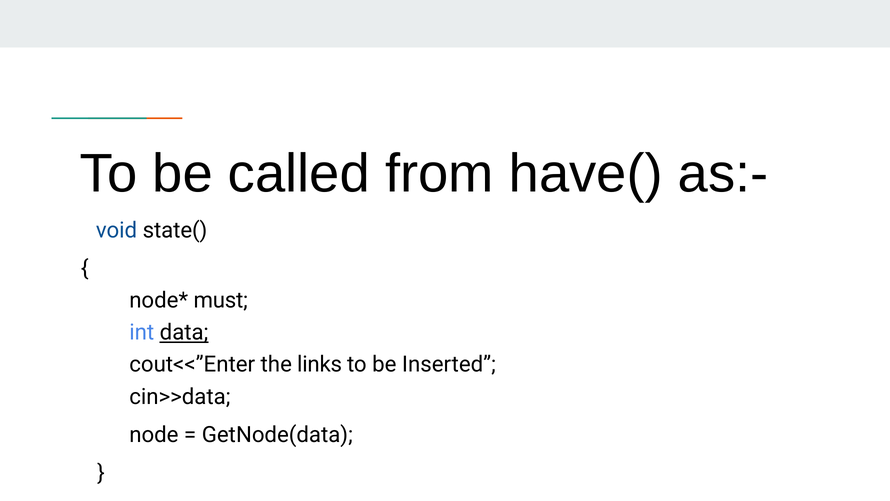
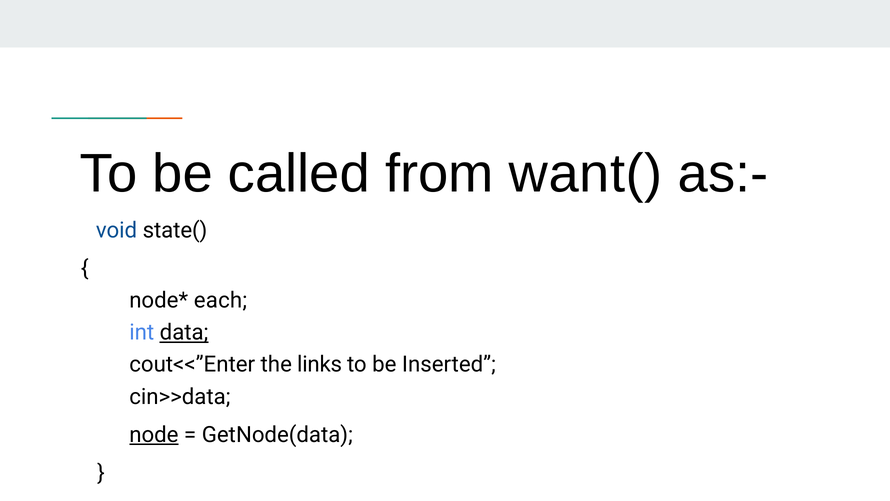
have(: have( -> want( (586, 174)
must: must -> each (220, 300)
node underline: none -> present (154, 435)
